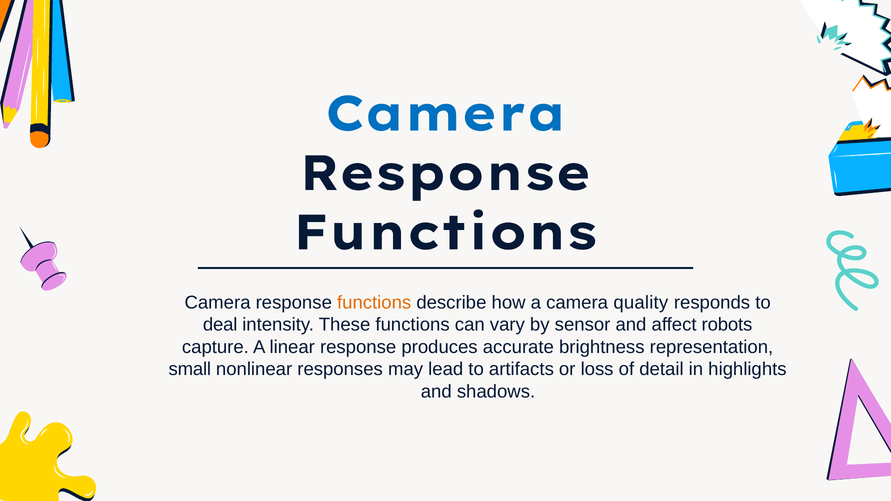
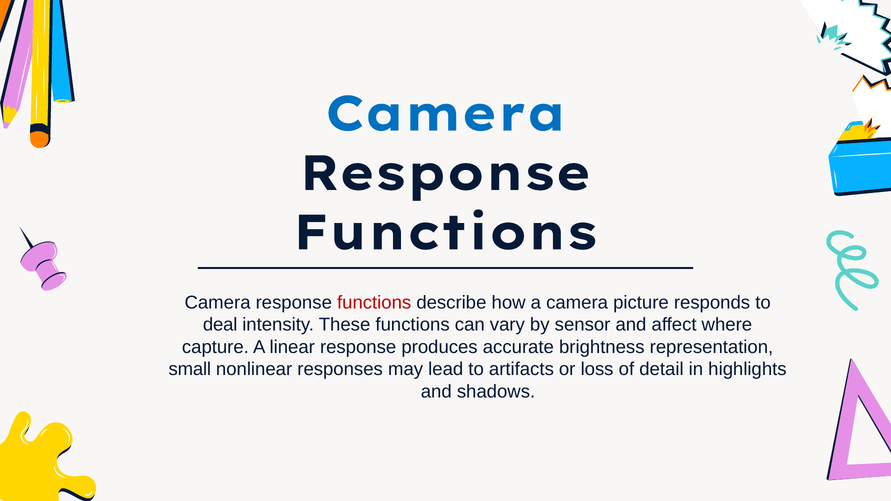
functions colour: orange -> red (374, 303)
quality: quality -> picture (641, 303)
robots: robots -> where (727, 325)
